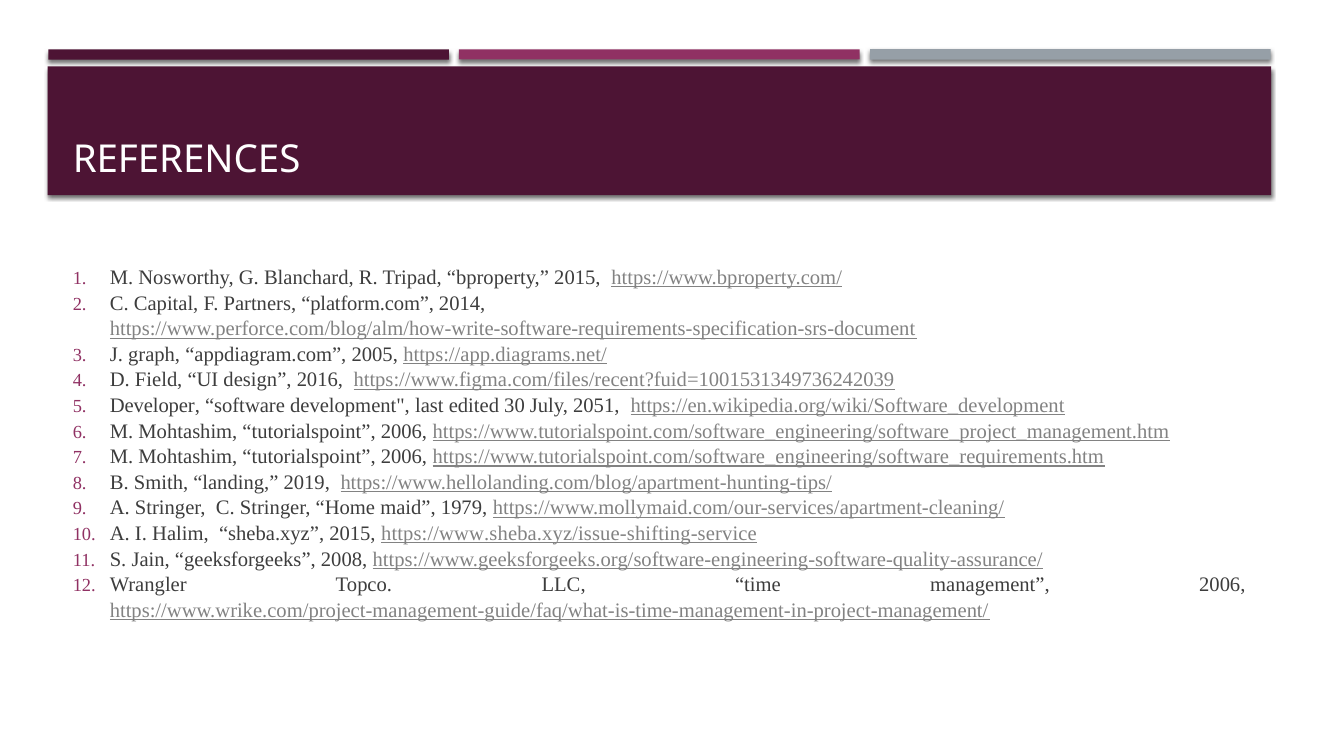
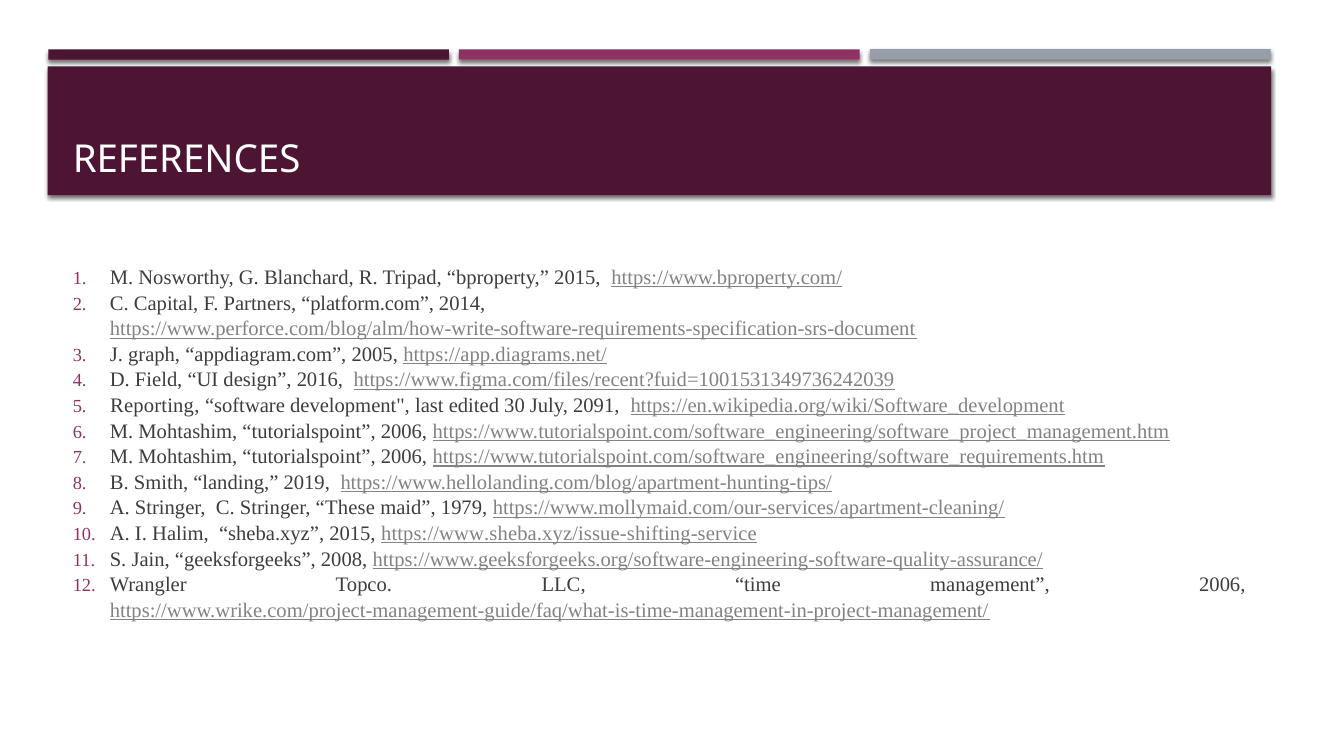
Developer: Developer -> Reporting (155, 406)
2051: 2051 -> 2091 (596, 406)
Home: Home -> These (345, 508)
